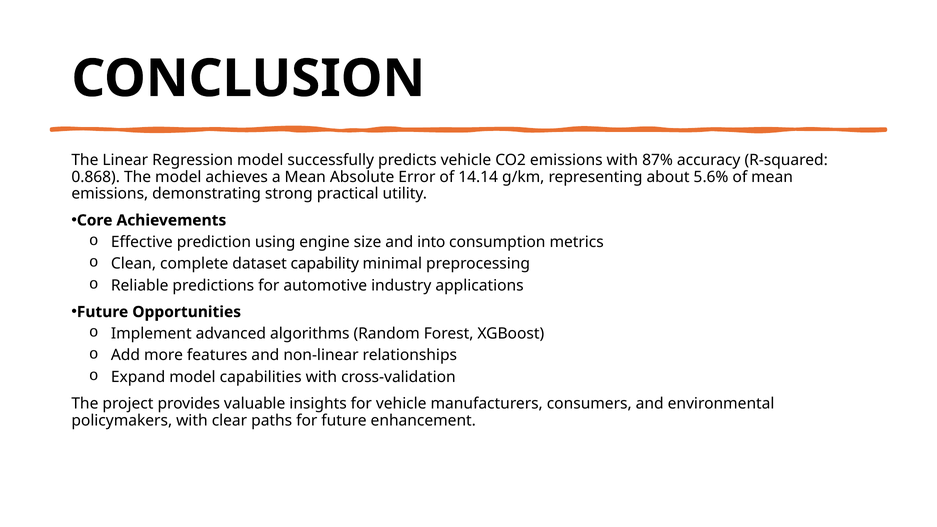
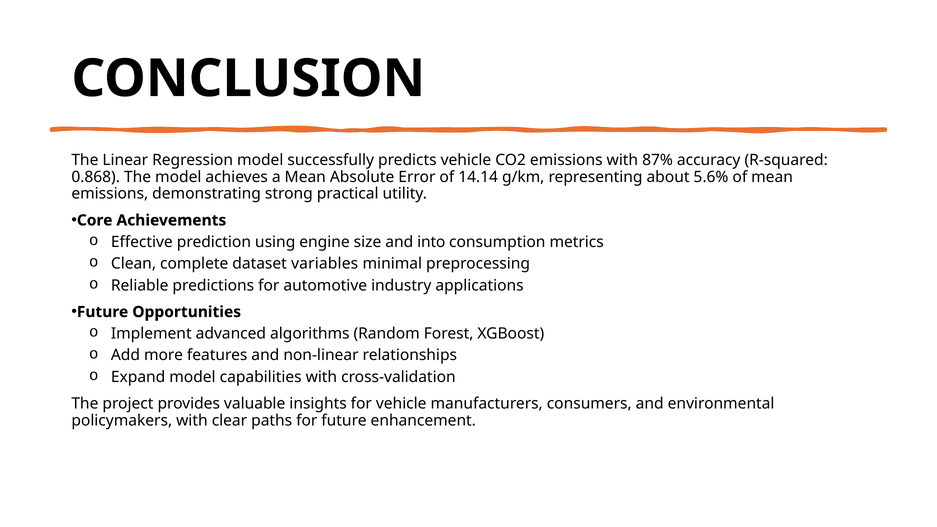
capability: capability -> variables (325, 264)
